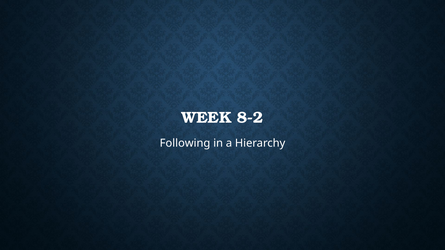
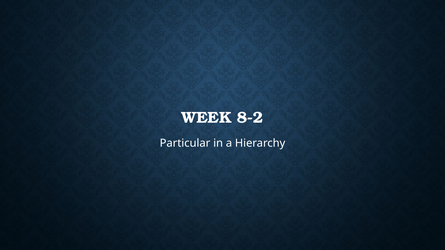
Following: Following -> Particular (185, 143)
